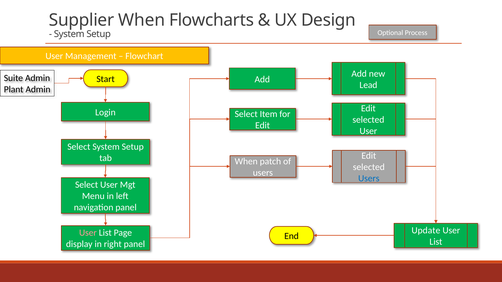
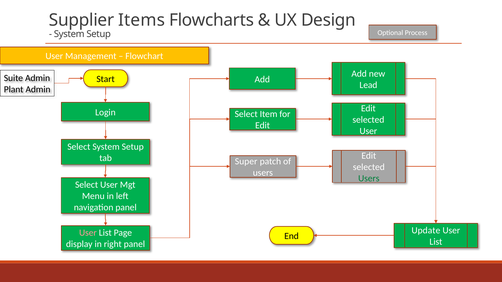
Supplier When: When -> Items (142, 20)
When: When -> Super (246, 162)
Users colour: blue -> green (369, 179)
